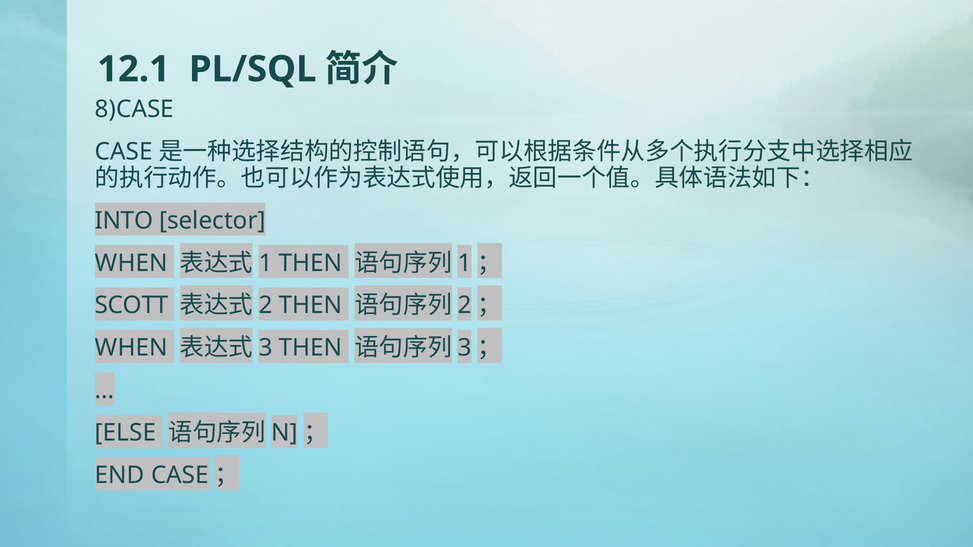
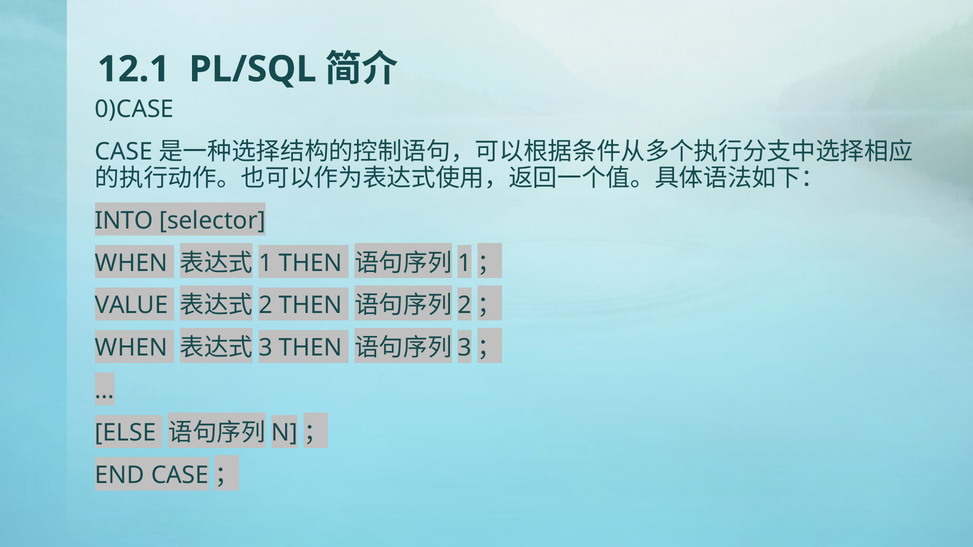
8)CASE: 8)CASE -> 0)CASE (134, 110)
SCOTT: SCOTT -> VALUE (131, 306)
